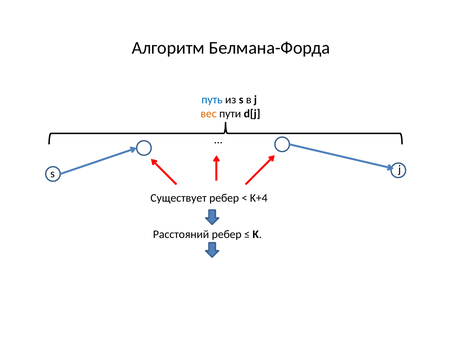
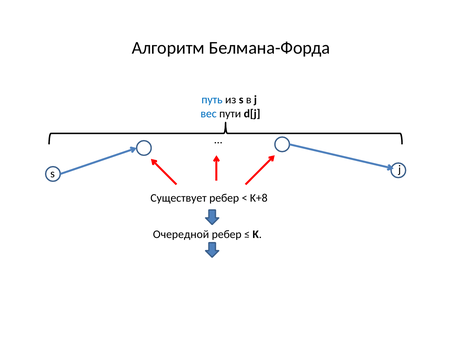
вес colour: orange -> blue (209, 113)
K+4: K+4 -> K+8 (259, 198)
Расстояний: Расстояний -> Очередной (181, 234)
